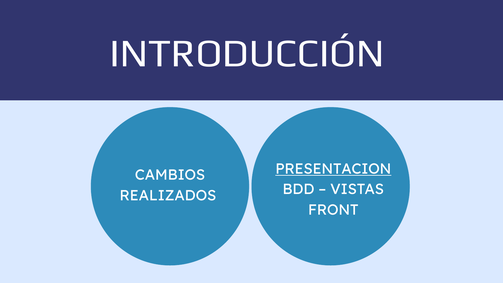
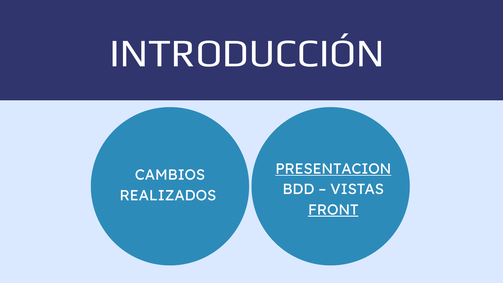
FRONT underline: none -> present (333, 210)
